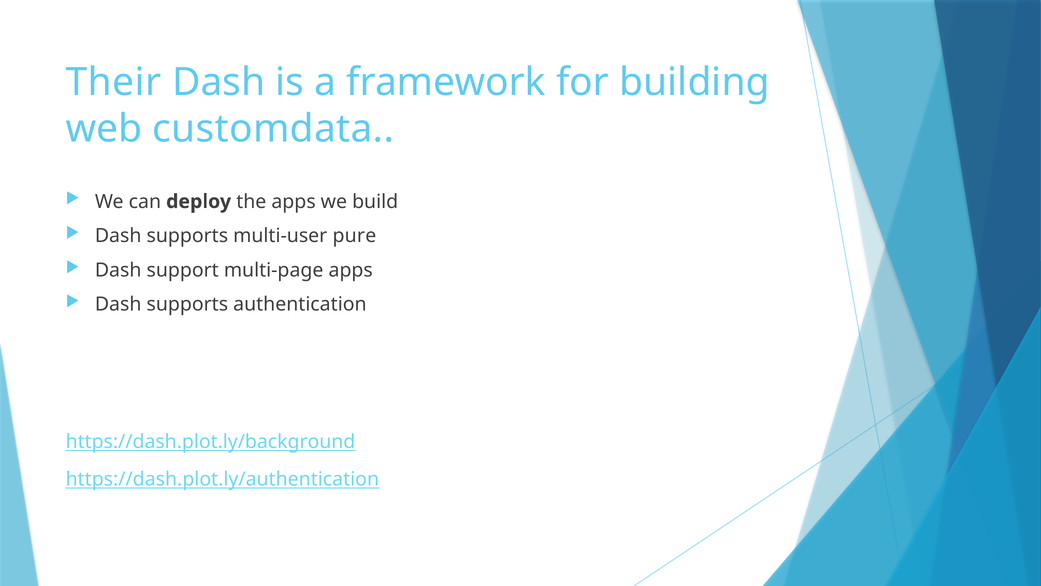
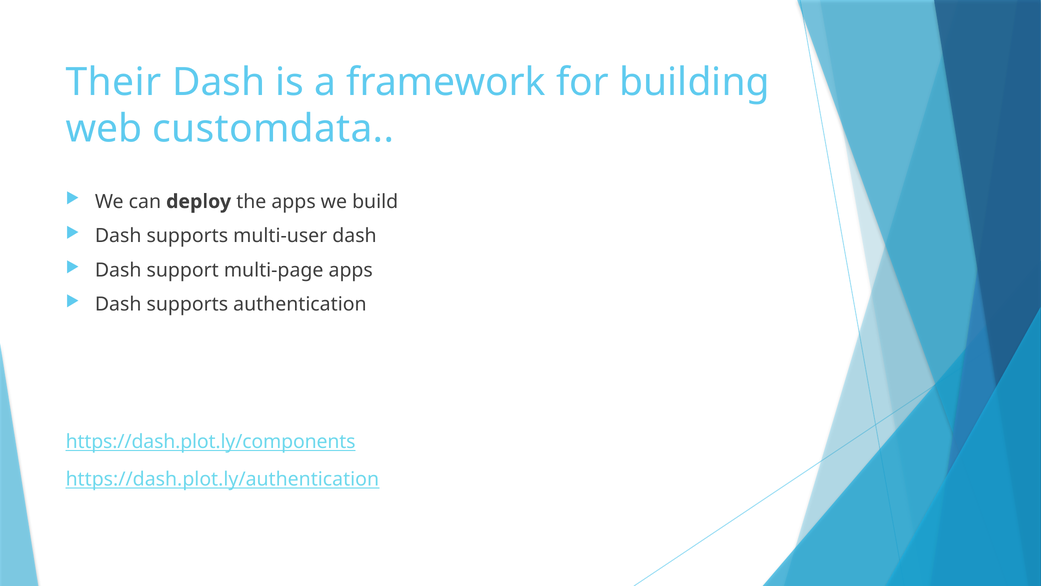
multi-user pure: pure -> dash (354, 236)
https://dash.plot.ly/background: https://dash.plot.ly/background -> https://dash.plot.ly/components (211, 441)
